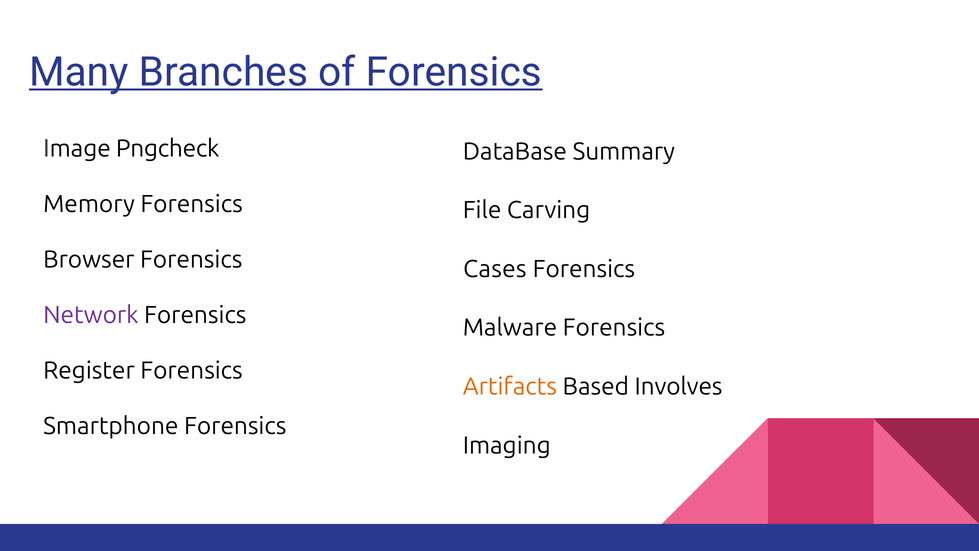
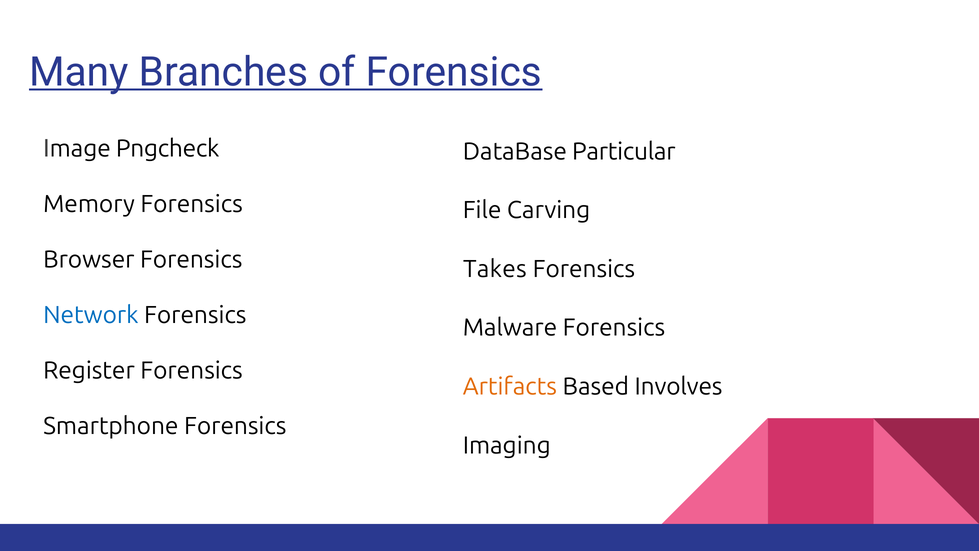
Summary: Summary -> Particular (624, 151)
Cases: Cases -> Takes (495, 269)
Network colour: purple -> blue (91, 315)
